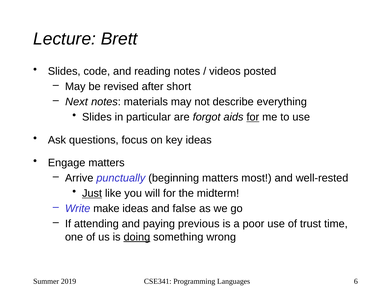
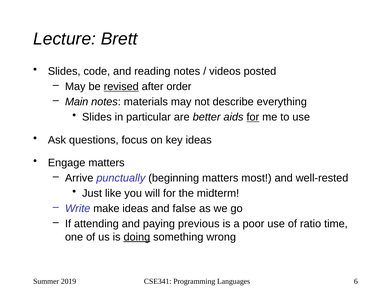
revised underline: none -> present (121, 86)
short: short -> order (179, 86)
Next: Next -> Main (77, 102)
forgot: forgot -> better (207, 117)
Just underline: present -> none (92, 193)
trust: trust -> ratio (311, 223)
